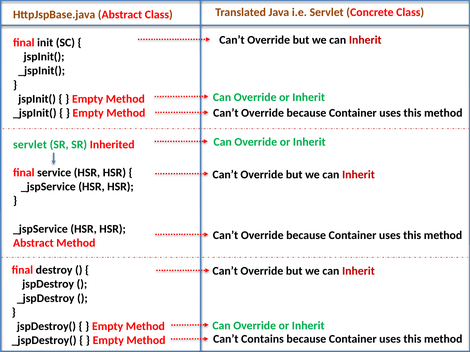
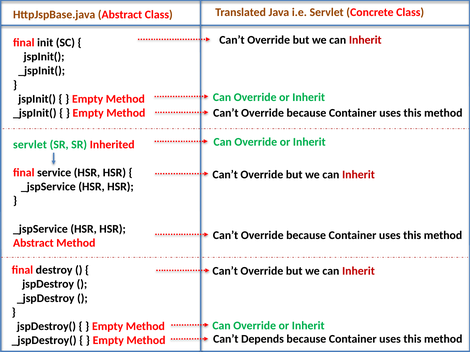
Contains: Contains -> Depends (262, 339)
